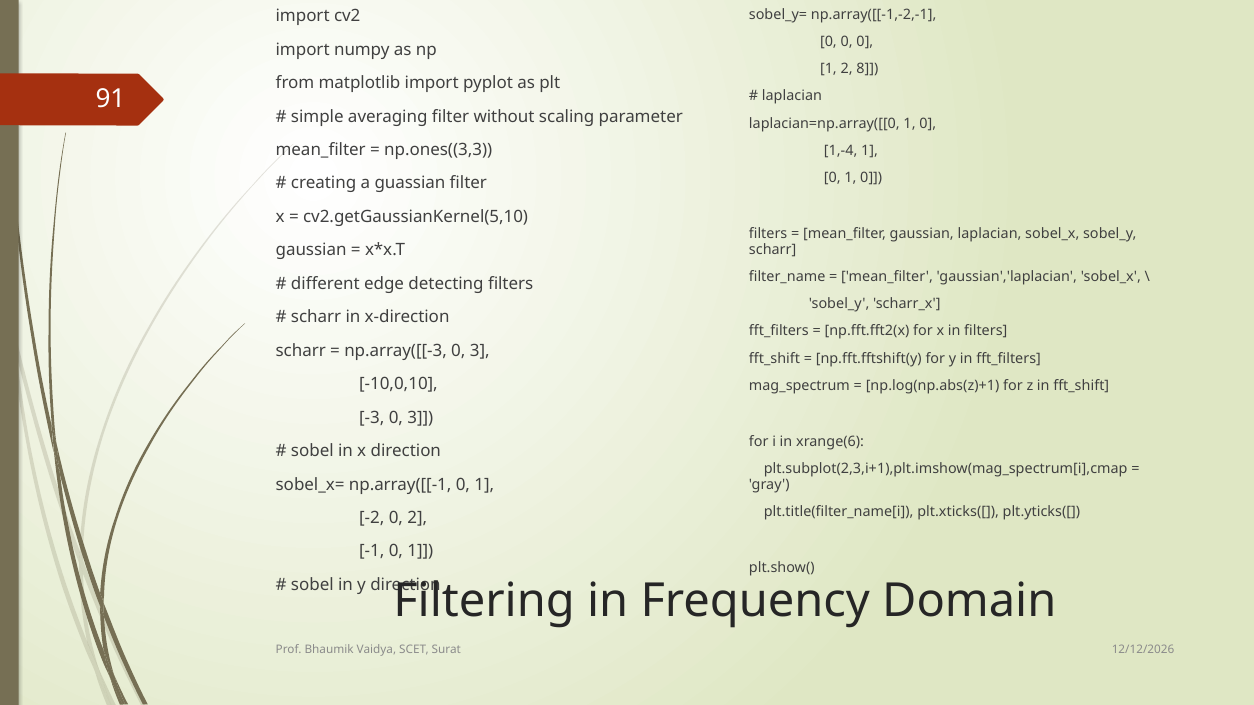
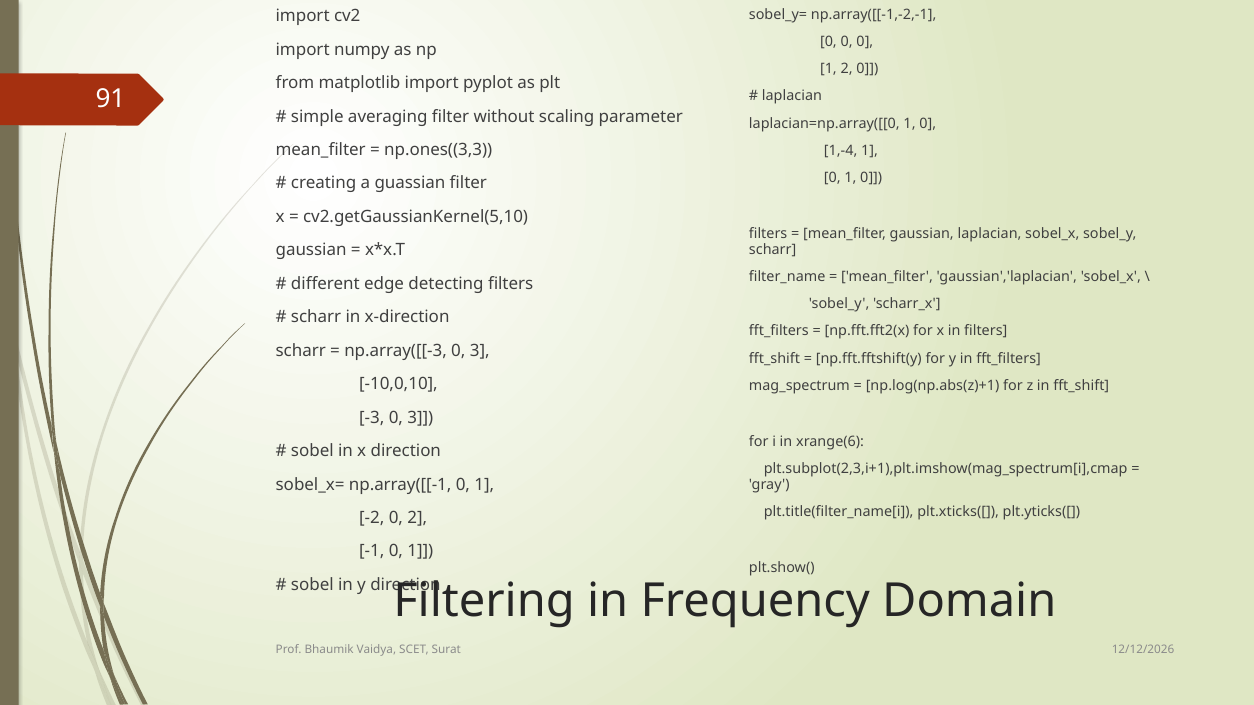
2 8: 8 -> 0 (867, 69)
